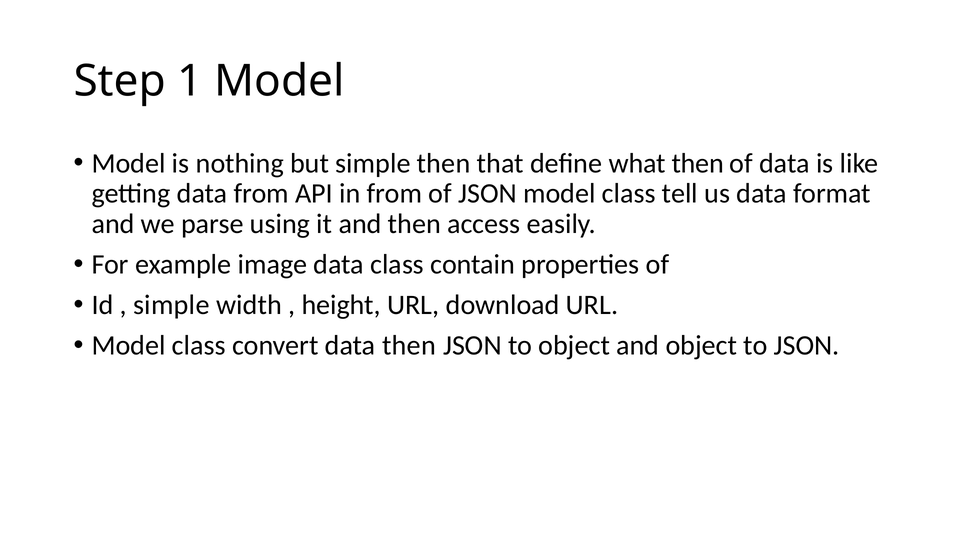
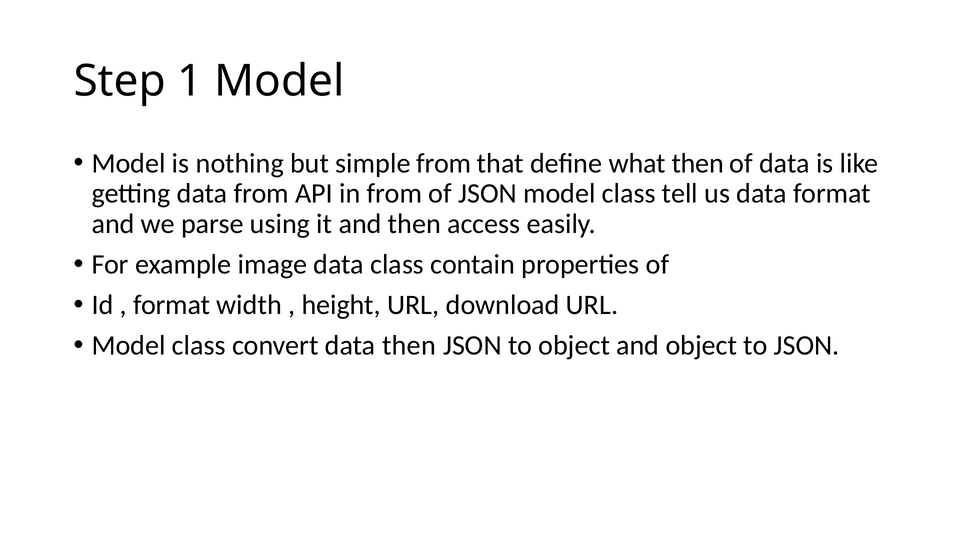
simple then: then -> from (444, 163)
simple: simple -> format (172, 305)
